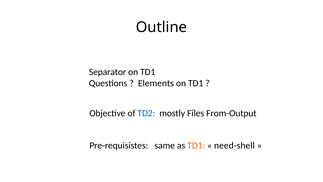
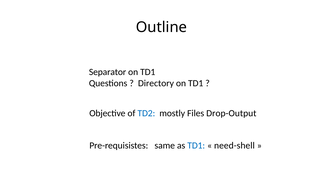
Elements: Elements -> Directory (156, 83)
From-Output: From-Output -> Drop-Output (231, 113)
TD1 colour: orange -> blue (196, 145)
